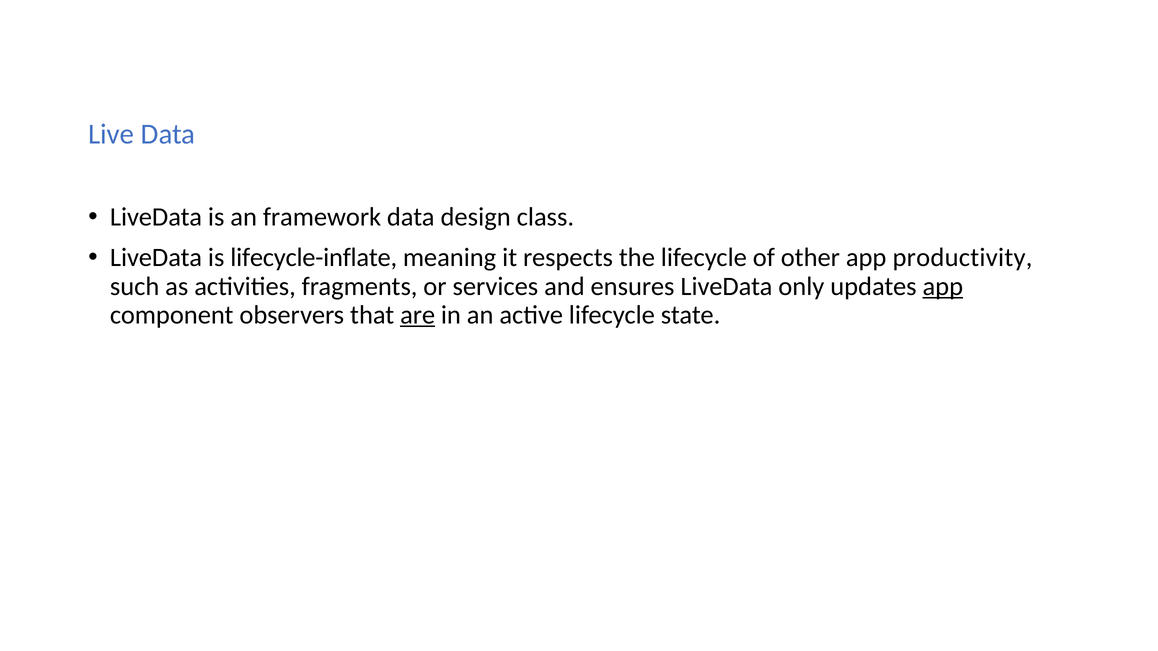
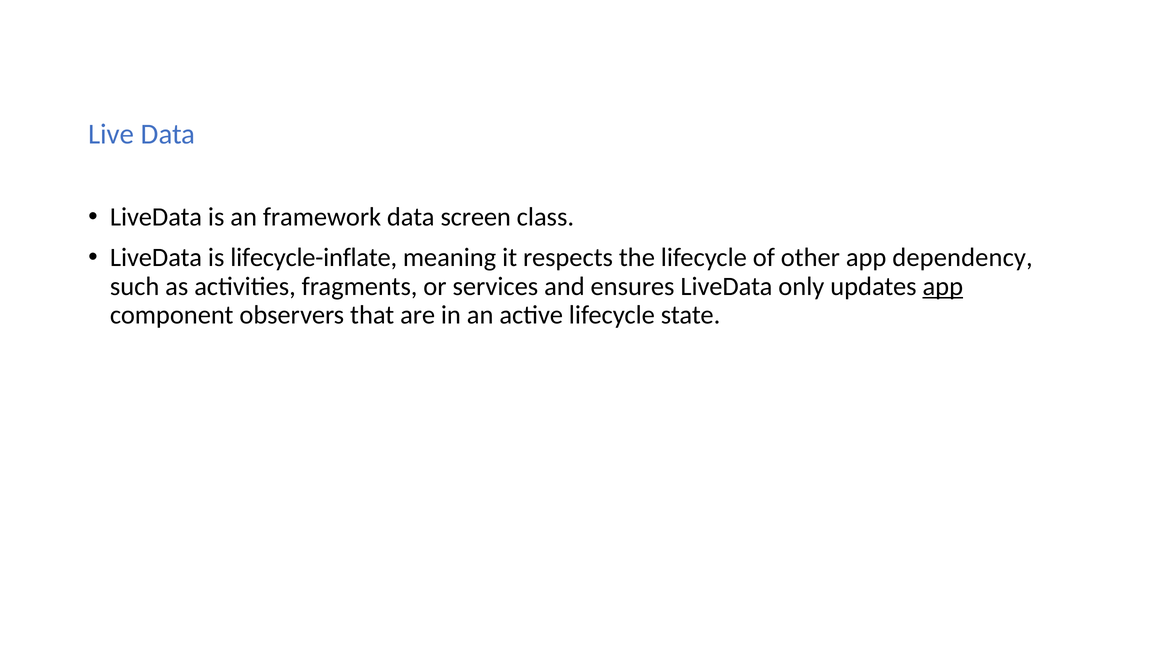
design: design -> screen (476, 217)
productivity: productivity -> dependency (963, 258)
are underline: present -> none (418, 315)
